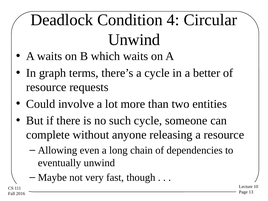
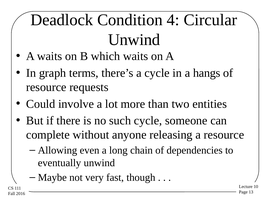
better: better -> hangs (207, 73)
